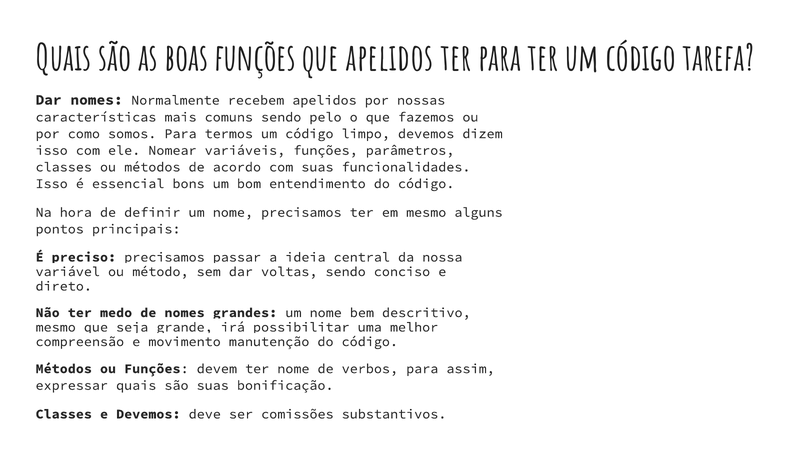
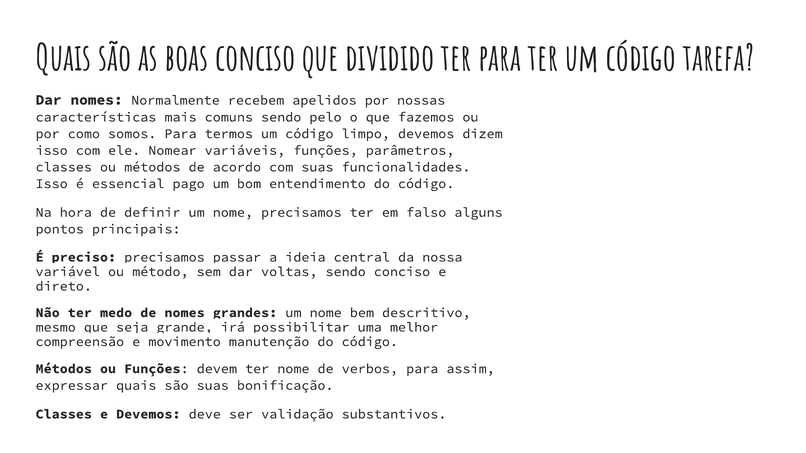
boas funções: funções -> conciso (255, 58)
que apelidos: apelidos -> dividido (390, 58)
bons: bons -> pago (189, 184)
em mesmo: mesmo -> falso (426, 213)
comissões: comissões -> validação (297, 414)
